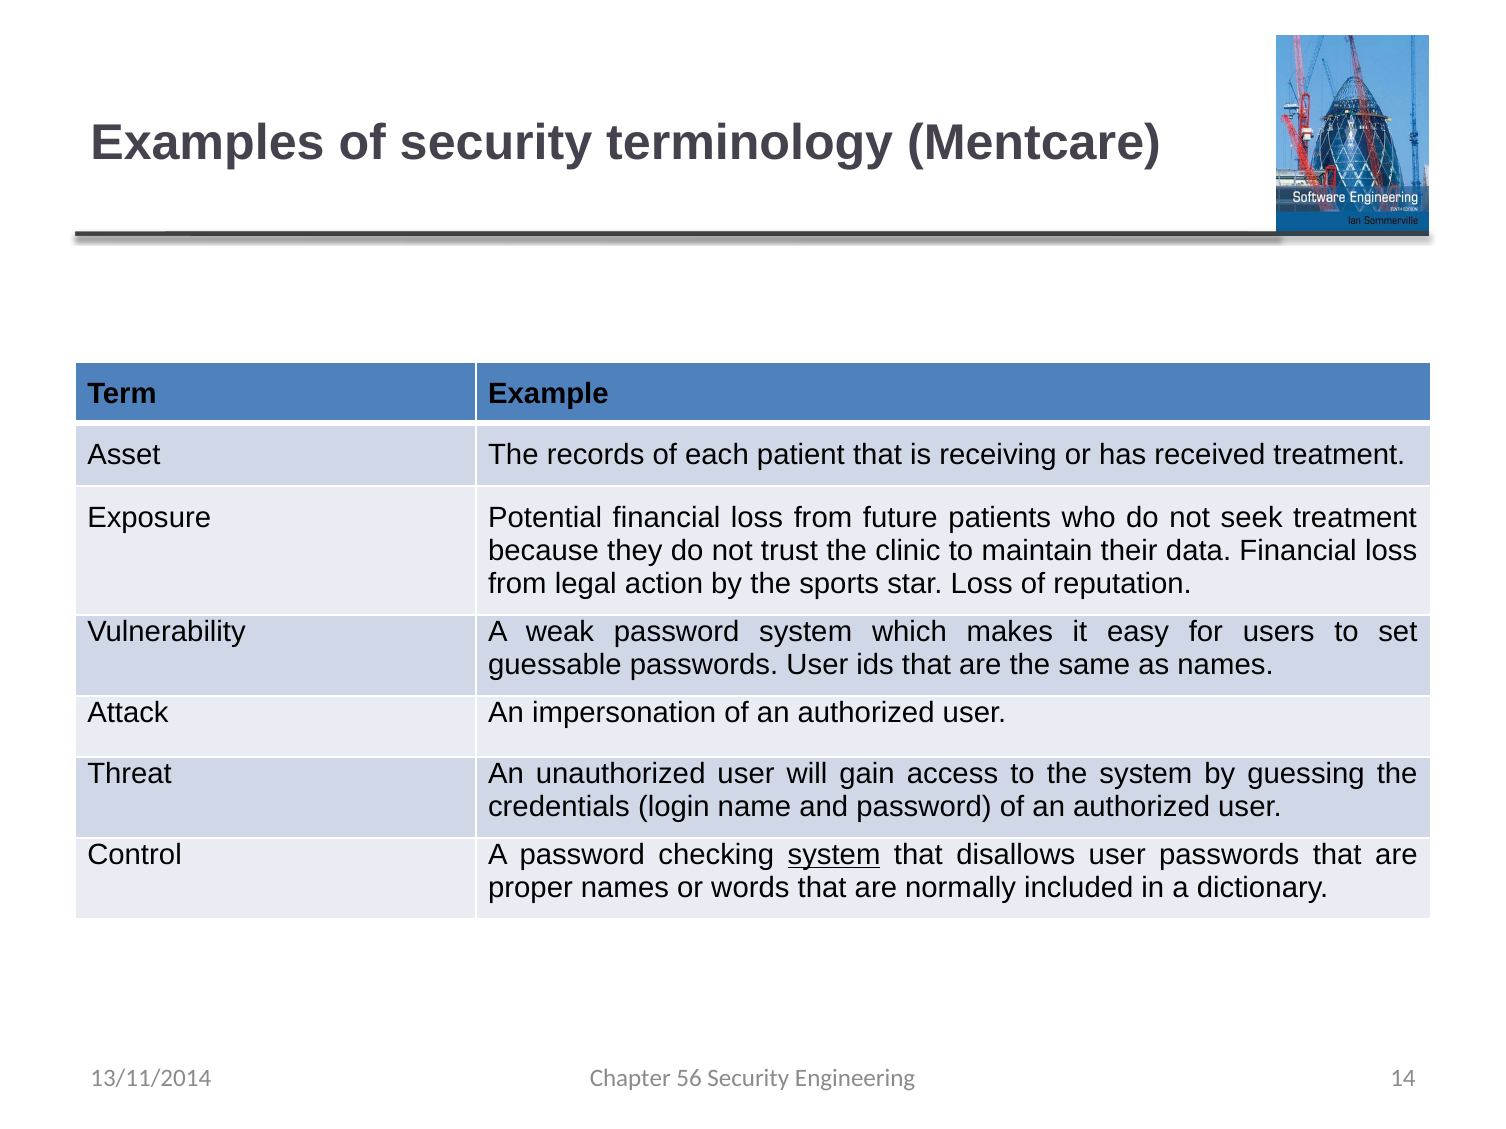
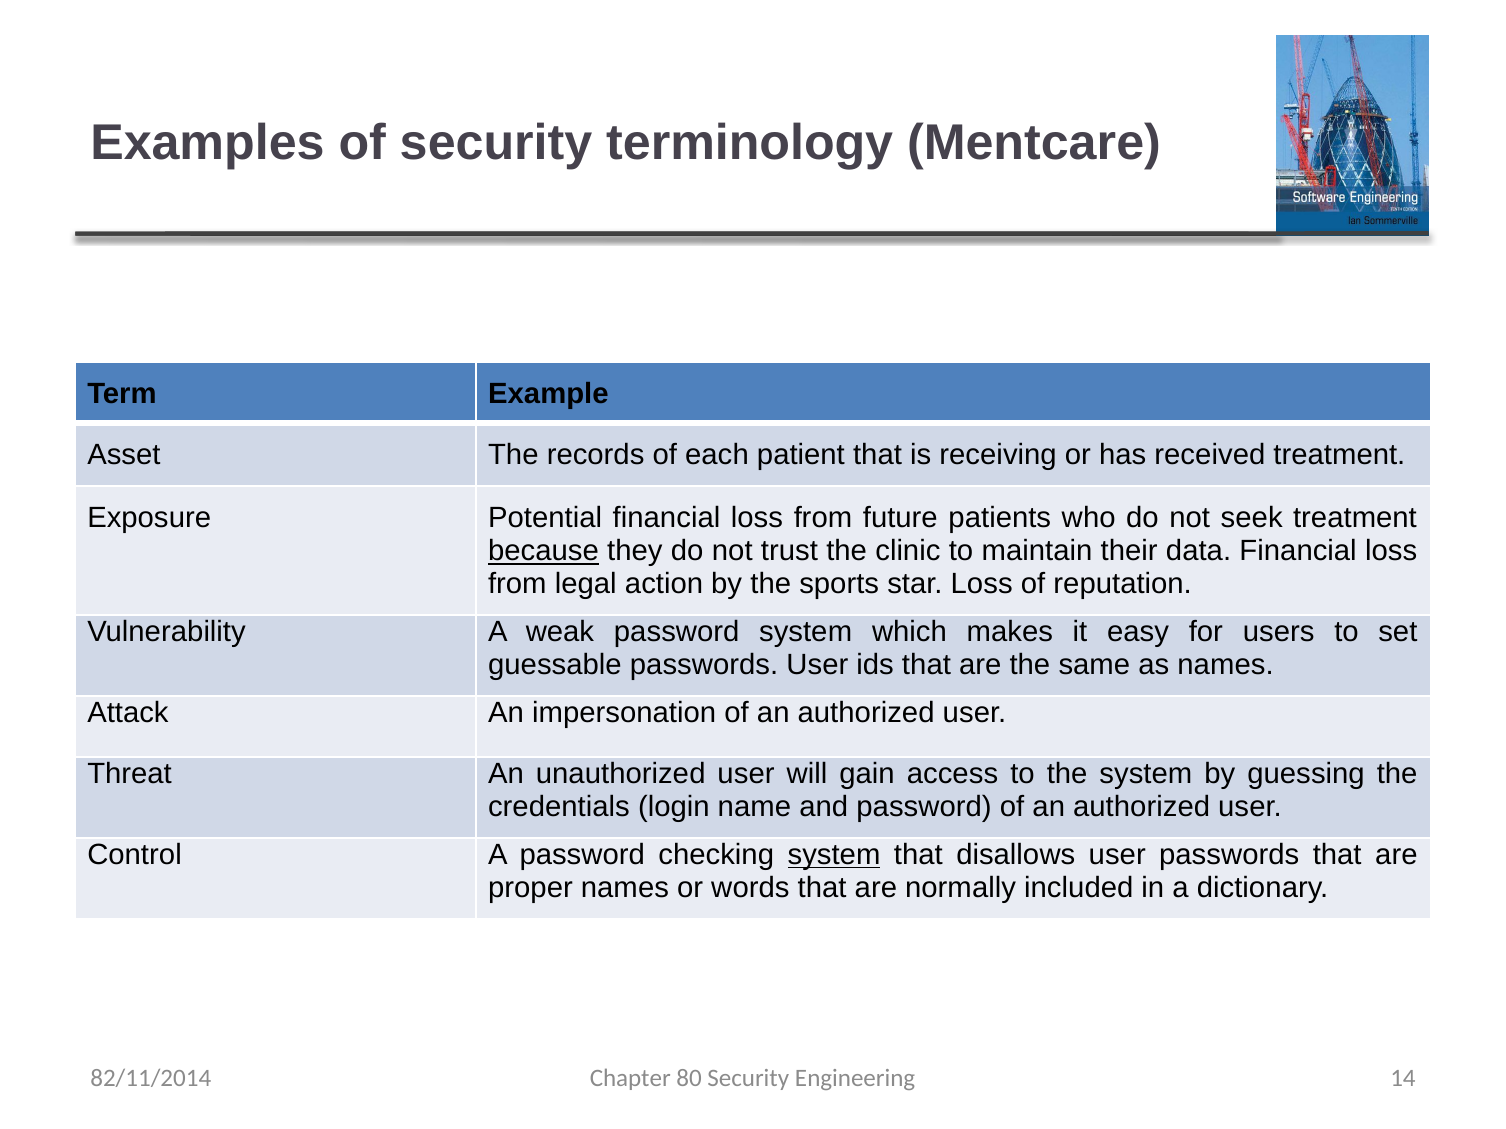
because underline: none -> present (544, 551)
56: 56 -> 80 (689, 1078)
13/11/2014: 13/11/2014 -> 82/11/2014 (151, 1079)
